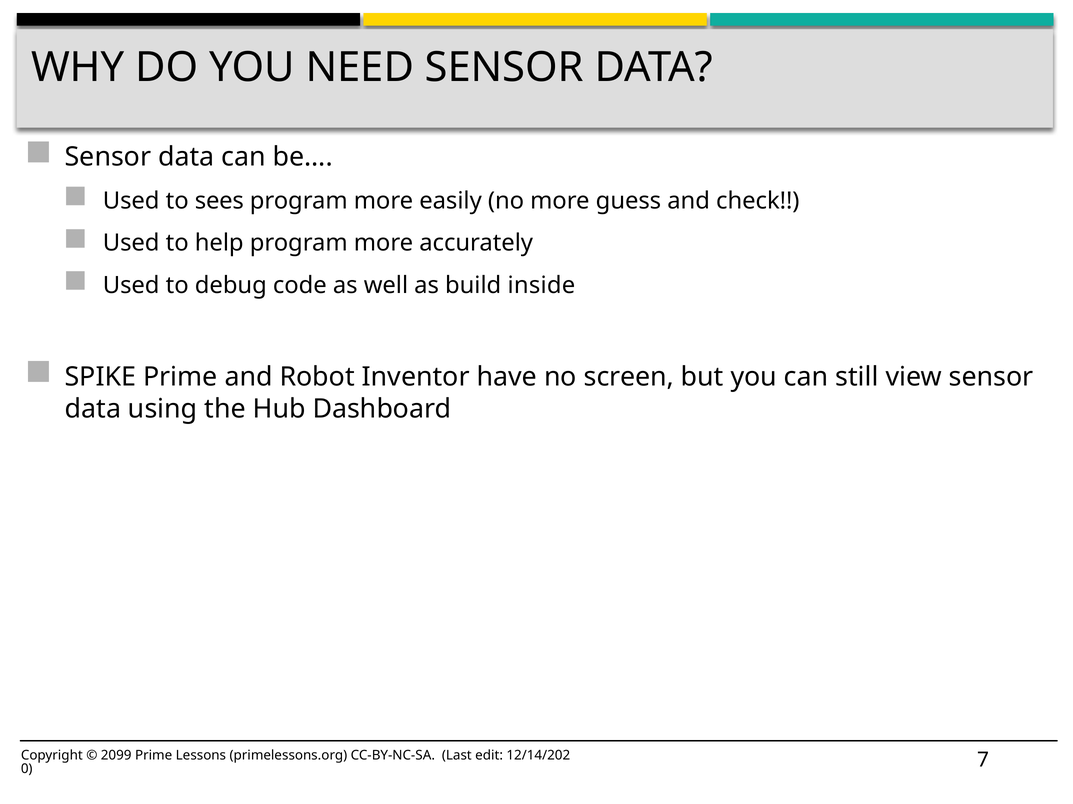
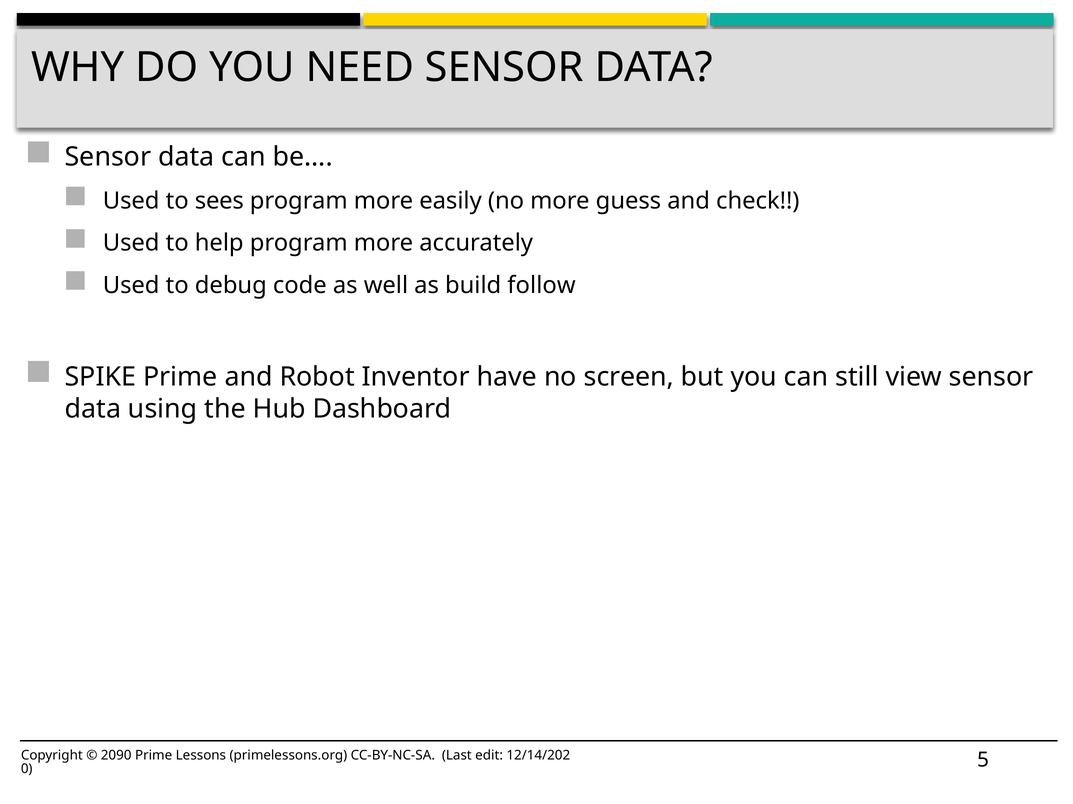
inside: inside -> follow (542, 286)
2099: 2099 -> 2090 (116, 756)
7: 7 -> 5 (983, 760)
